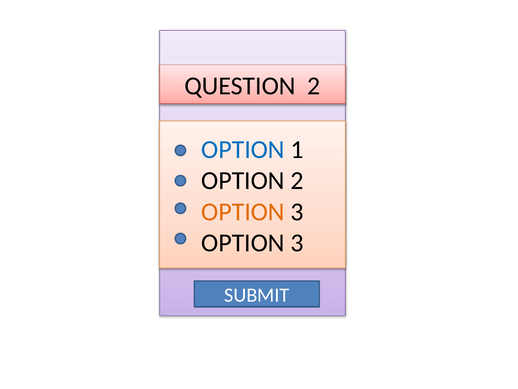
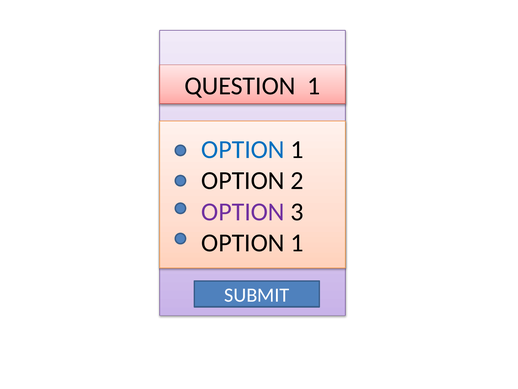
QUESTION 2: 2 -> 1 (314, 86)
OPTION colour: orange -> purple (243, 212)
3: 3 -> 1 (297, 243)
